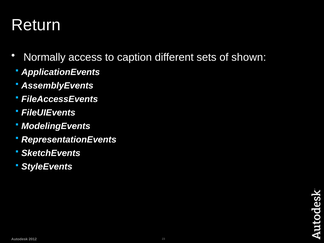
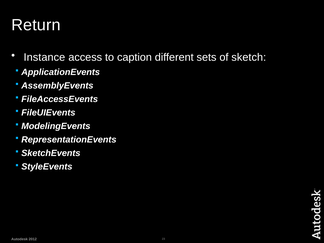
Normally: Normally -> Instance (44, 57)
shown: shown -> sketch (249, 57)
